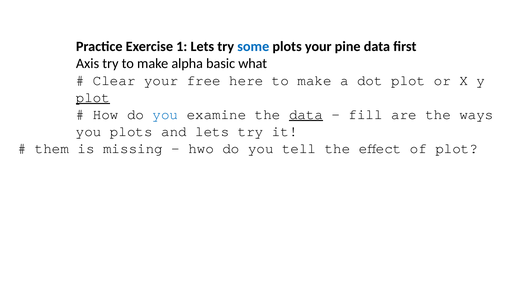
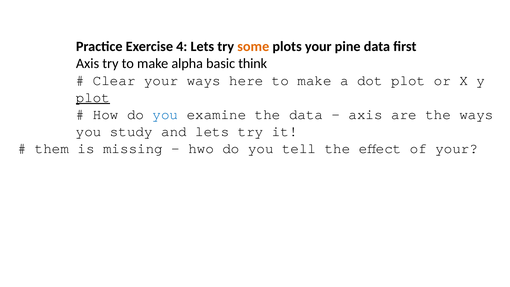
1: 1 -> 4 (182, 46)
some colour: blue -> orange (253, 46)
what: what -> think (253, 63)
your free: free -> ways (204, 80)
data underline: present -> none (306, 114)
fill: fill -> axis (366, 114)
you plots: plots -> study (131, 131)
of plot: plot -> your (457, 148)
